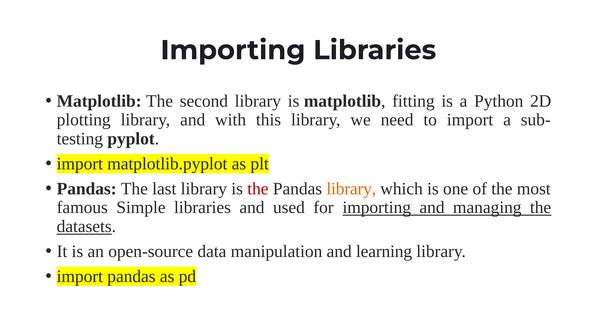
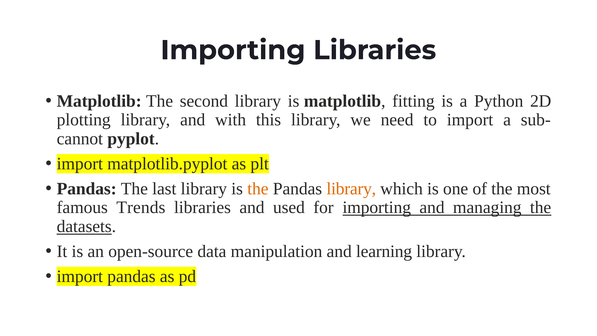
testing: testing -> cannot (80, 139)
the colour: red -> orange (258, 189)
Simple: Simple -> Trends (141, 207)
